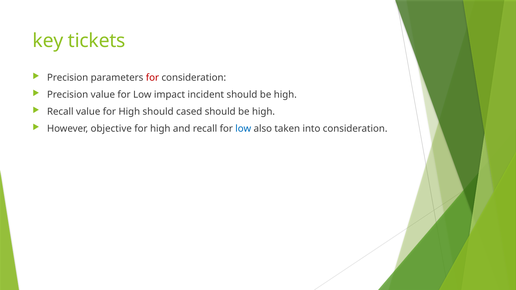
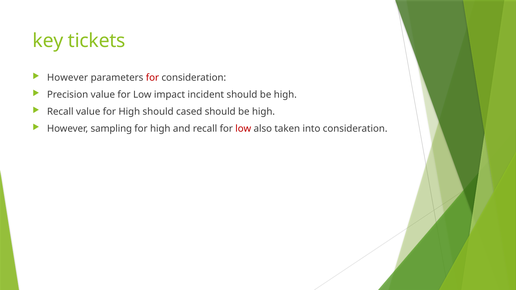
Precision: Precision -> However (68, 78)
objective: objective -> sampling (111, 129)
low colour: blue -> red (243, 129)
